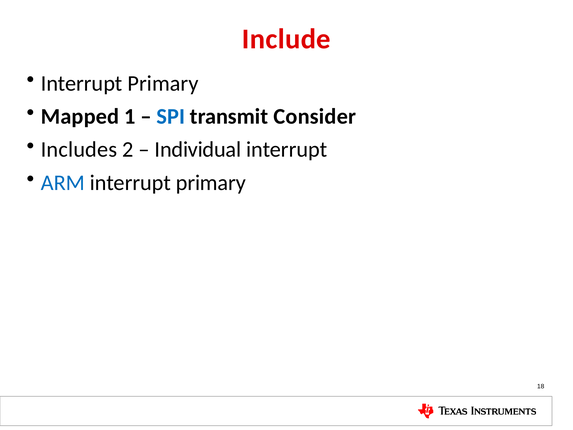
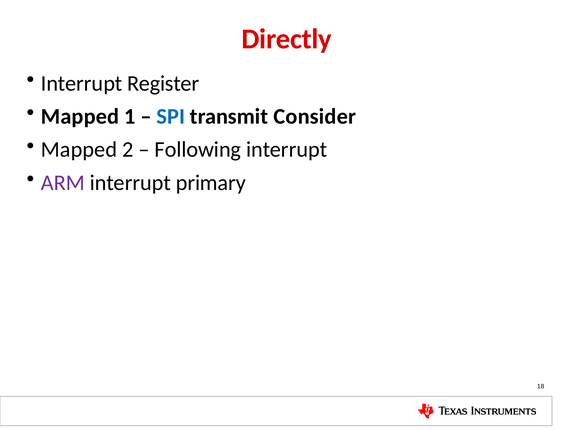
Include: Include -> Directly (287, 39)
Primary: Primary -> Register (163, 83)
Includes: Includes -> Mapped (79, 150)
Individual: Individual -> Following (198, 150)
ARM colour: blue -> purple (63, 183)
